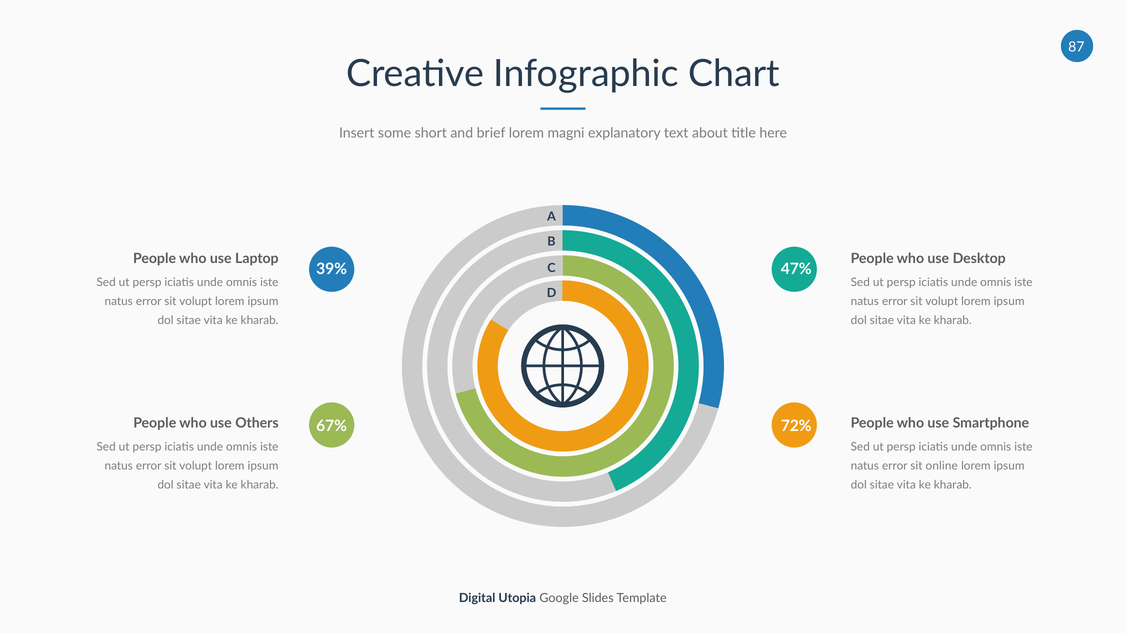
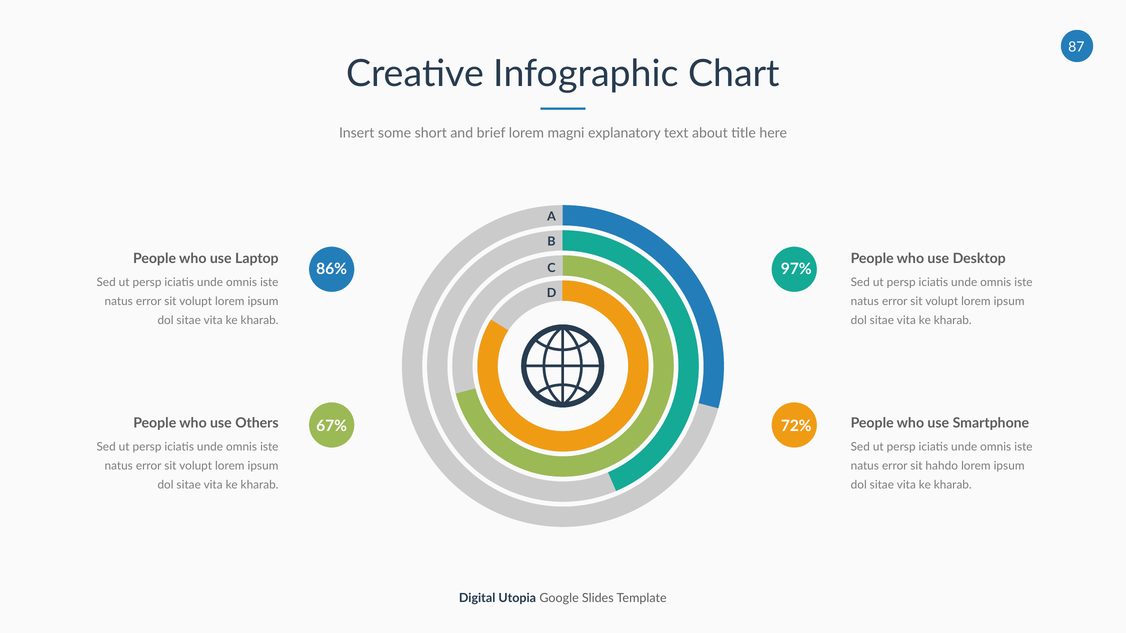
39%: 39% -> 86% (332, 269)
47%: 47% -> 97% (796, 269)
online: online -> hahdo (942, 466)
